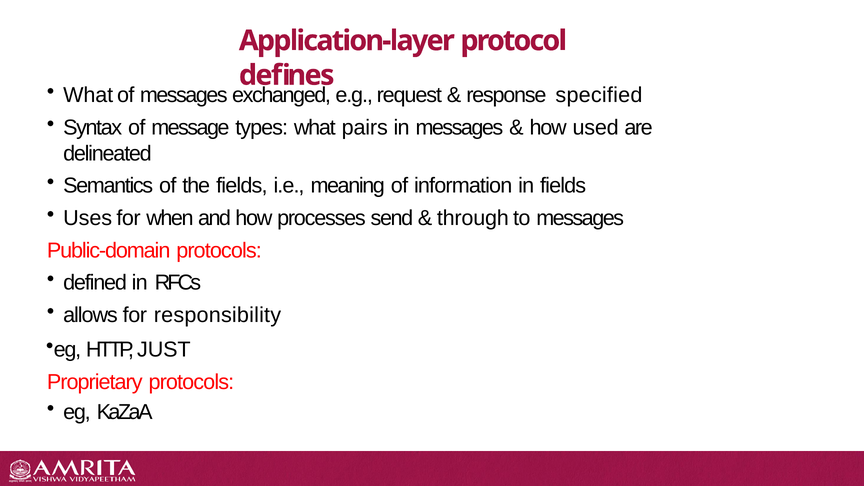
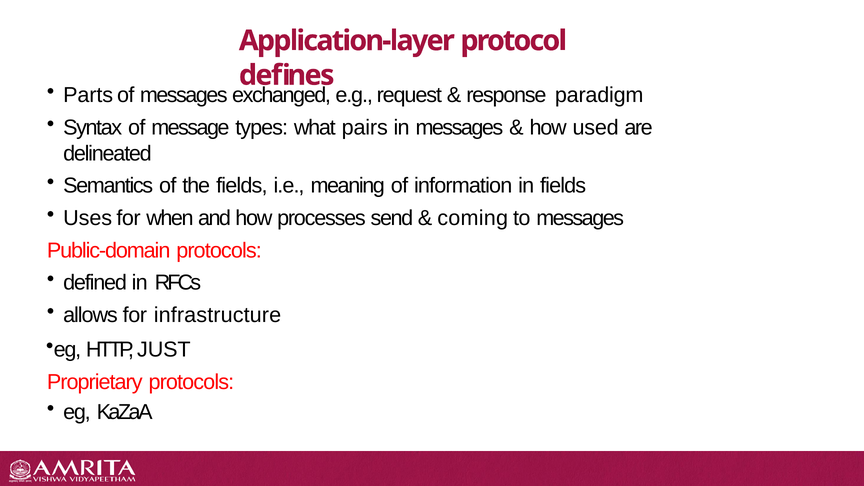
What: What -> Parts (88, 95)
specified: specified -> paradigm (599, 95)
through: through -> coming (473, 218)
responsibility: responsibility -> infrastructure (218, 315)
